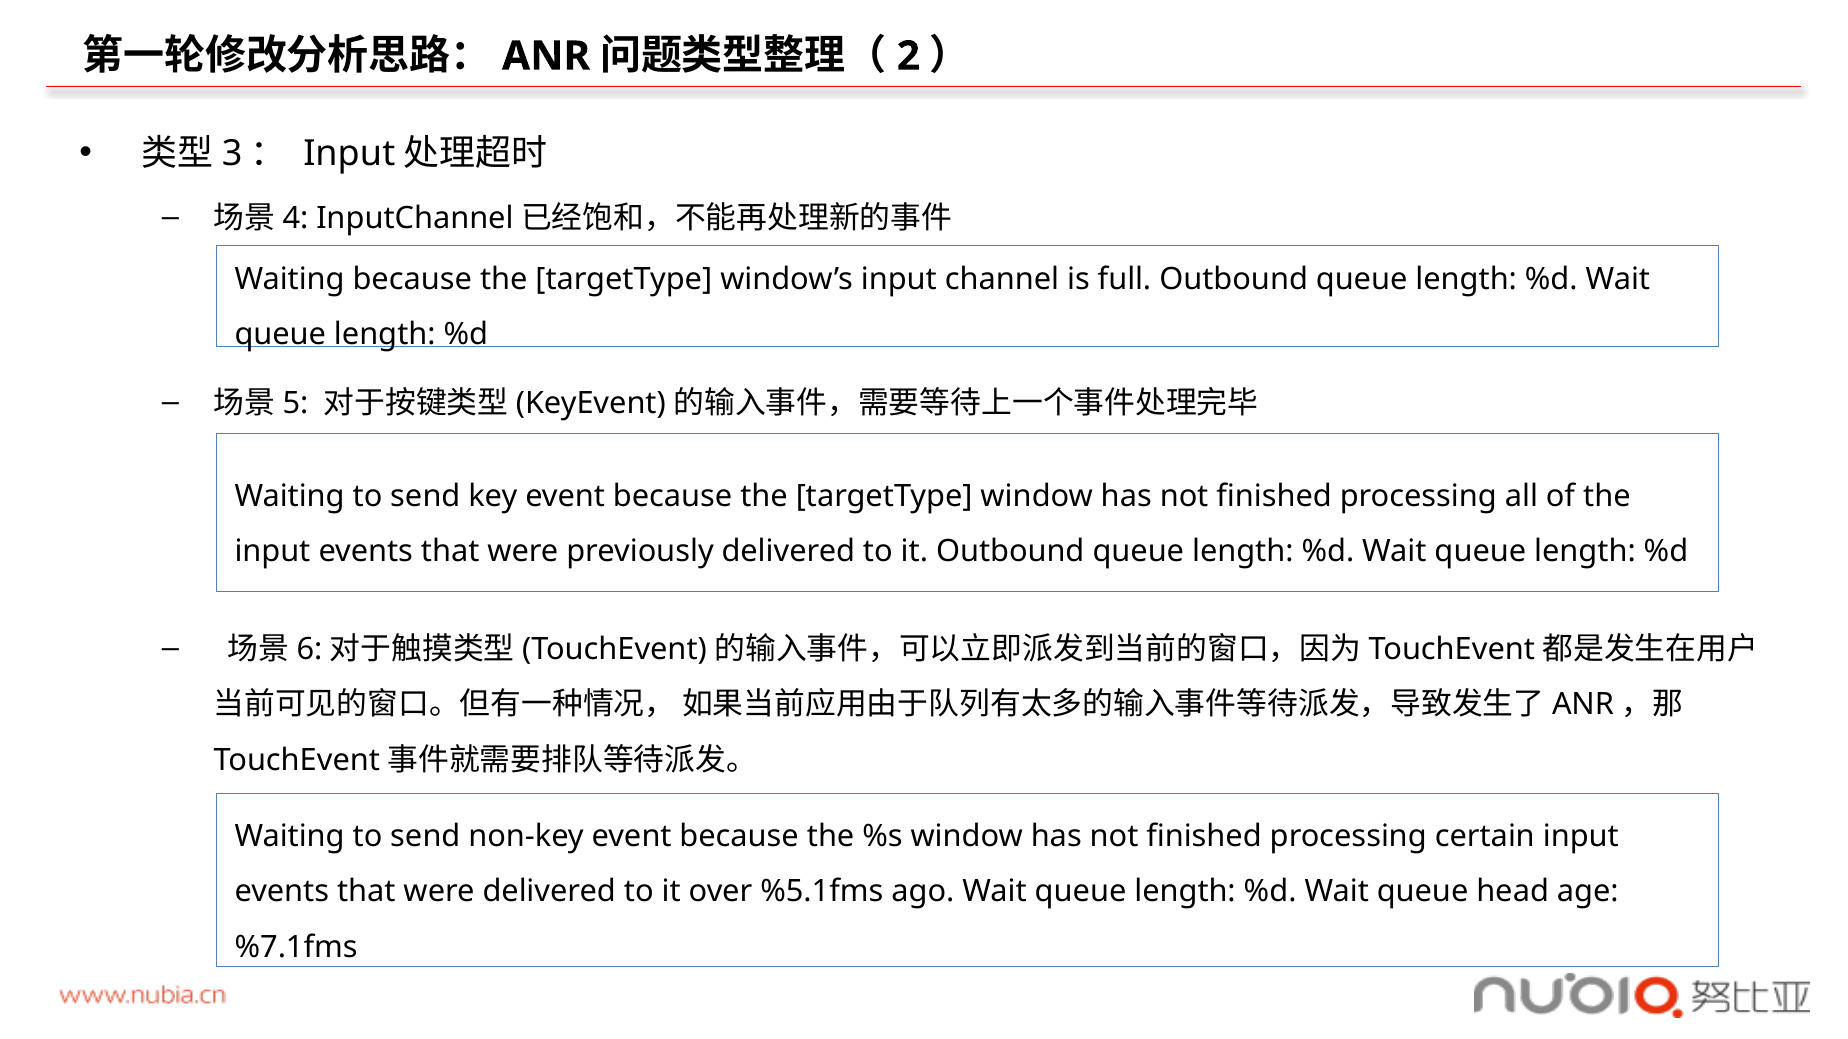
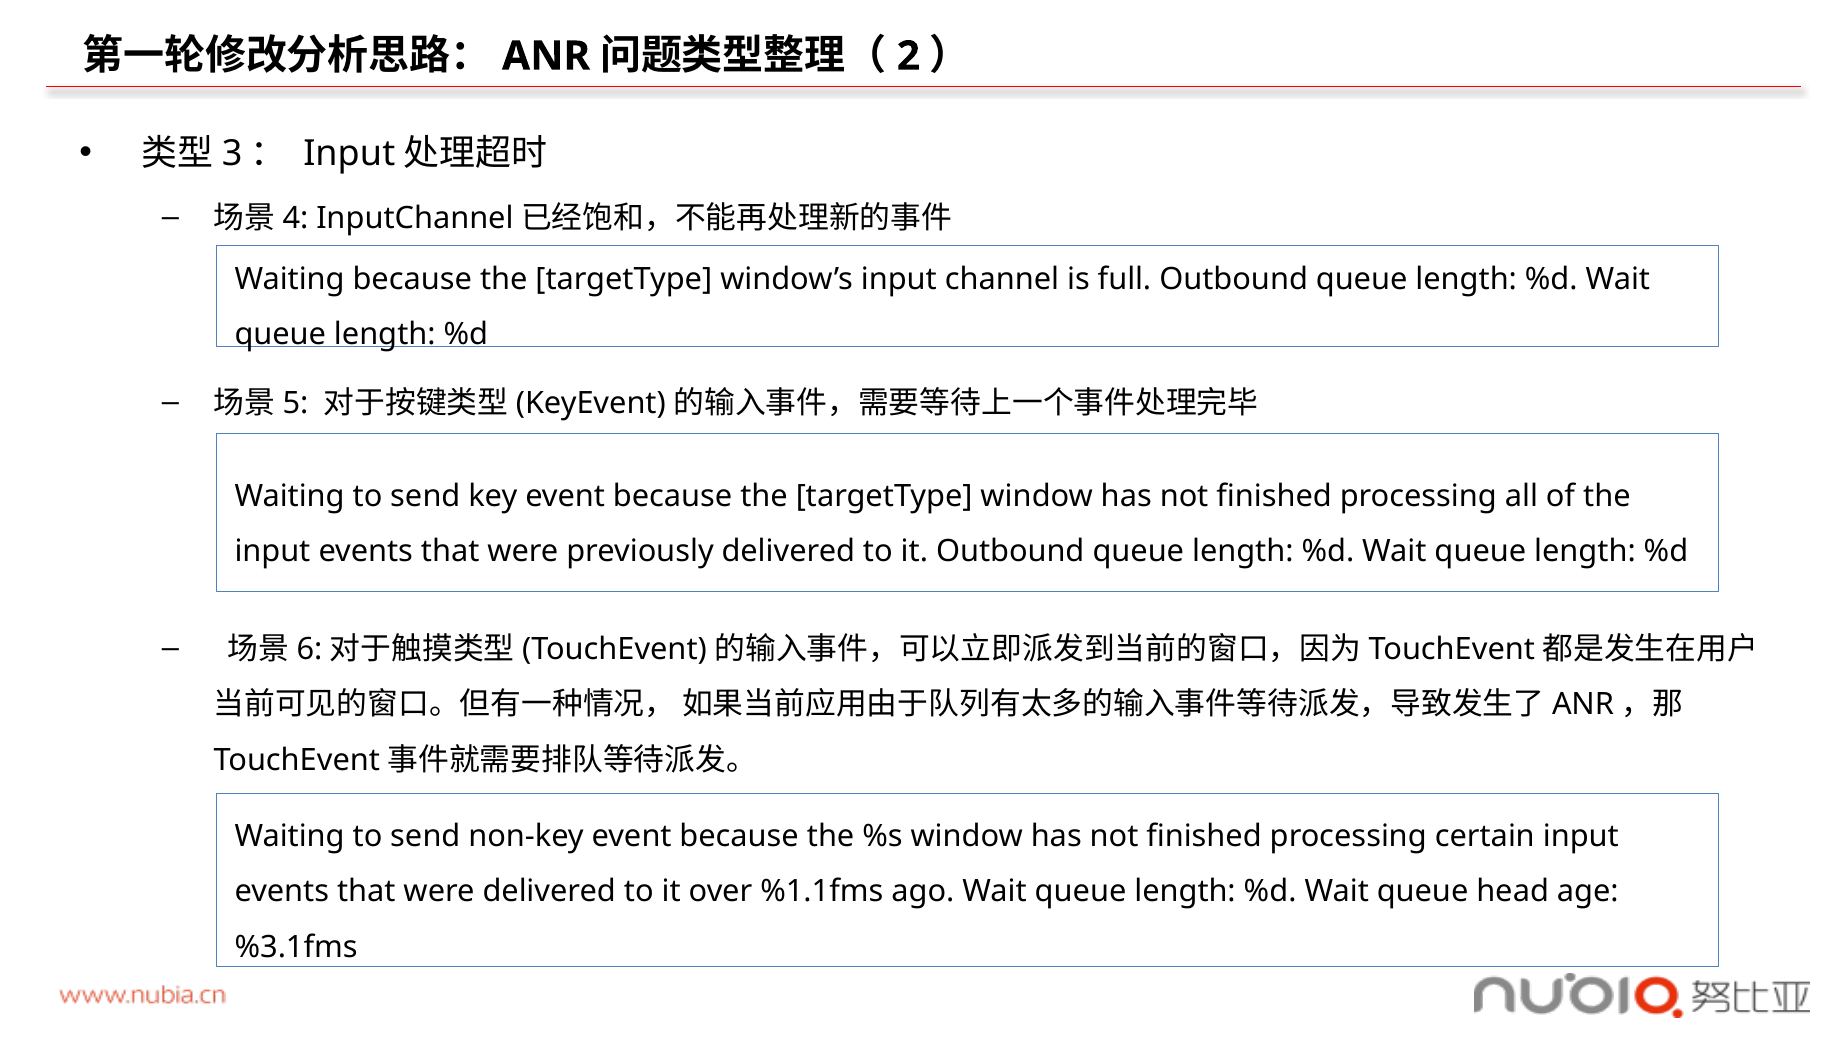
%5.1fms: %5.1fms -> %1.1fms (822, 892)
%7.1fms: %7.1fms -> %3.1fms (296, 947)
